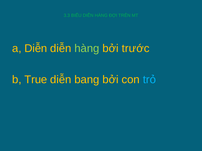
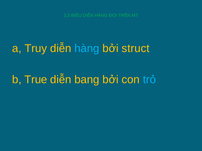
a Diễn: Diễn -> Truy (36, 48)
hàng colour: light green -> light blue (87, 48)
trước: trước -> struct (136, 48)
